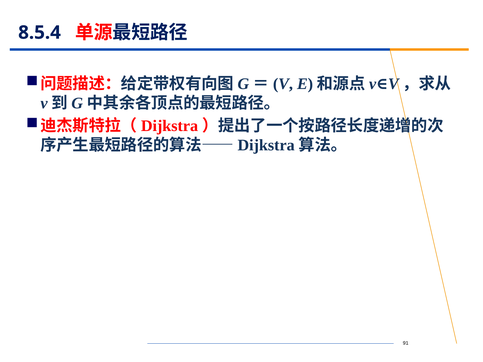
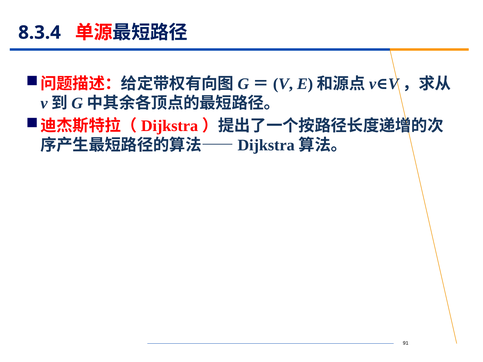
8.5.4: 8.5.4 -> 8.3.4 (40, 33)
